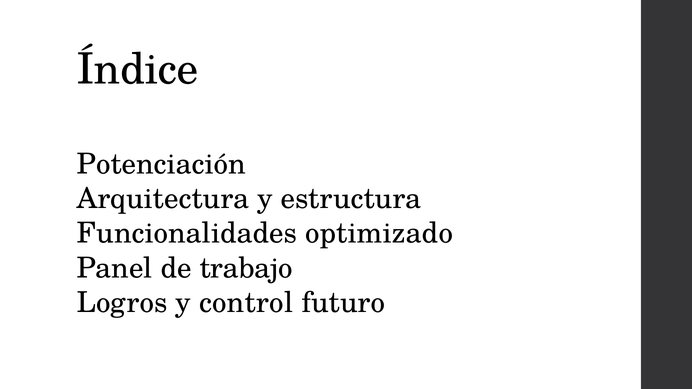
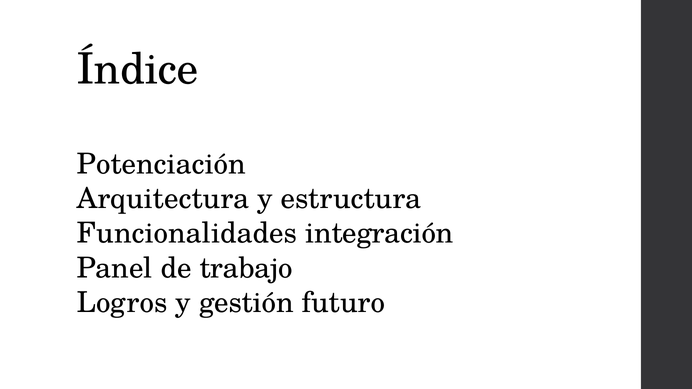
optimizado: optimizado -> integración (379, 234)
control: control -> gestión (246, 303)
